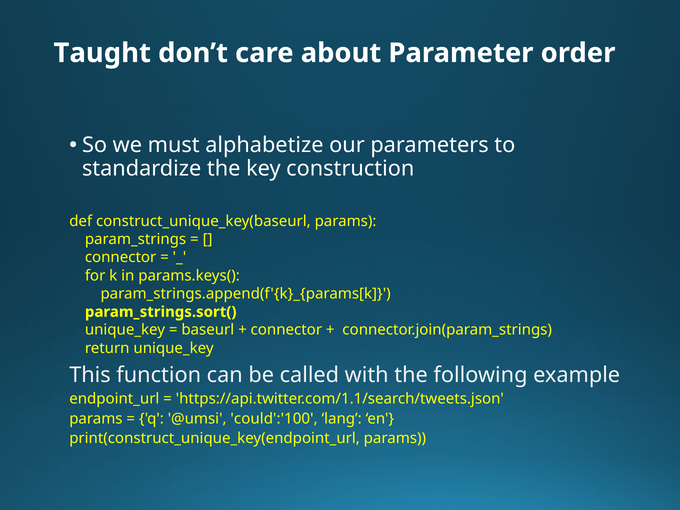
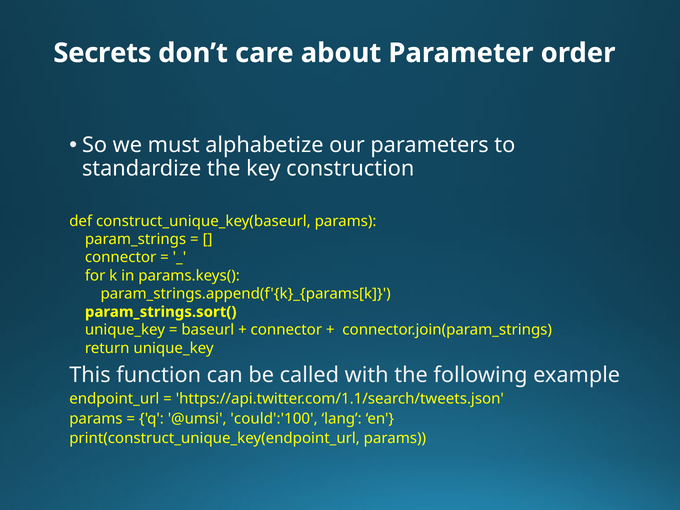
Taught: Taught -> Secrets (102, 53)
